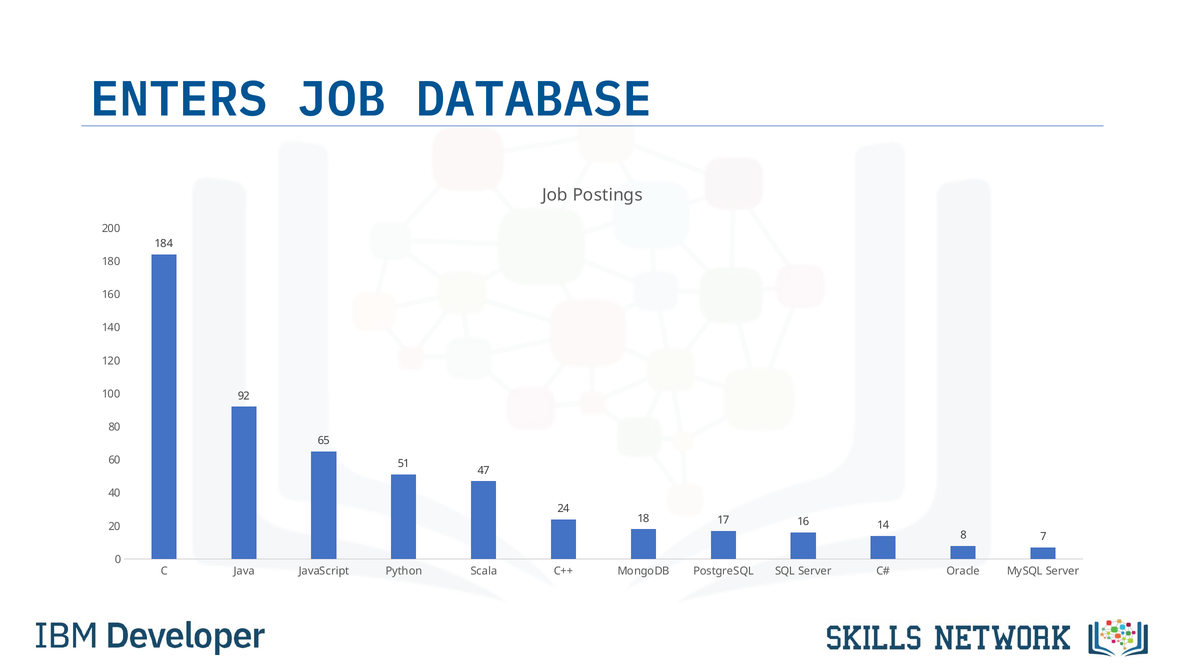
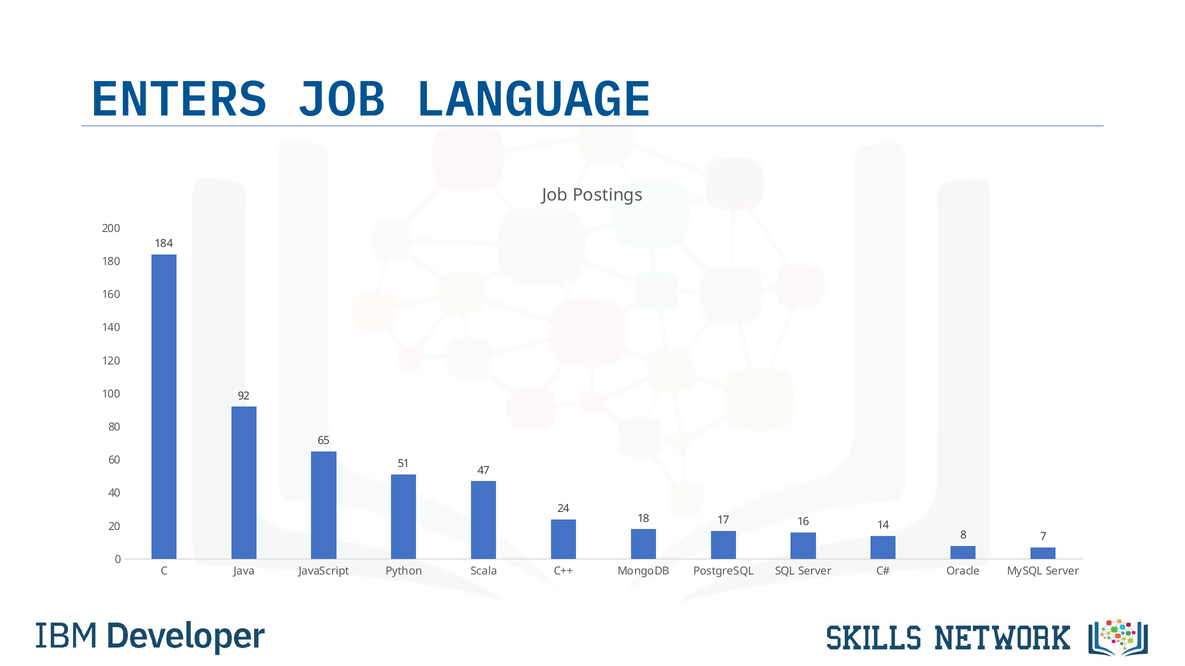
DATABASE: DATABASE -> LANGUAGE (534, 100)
